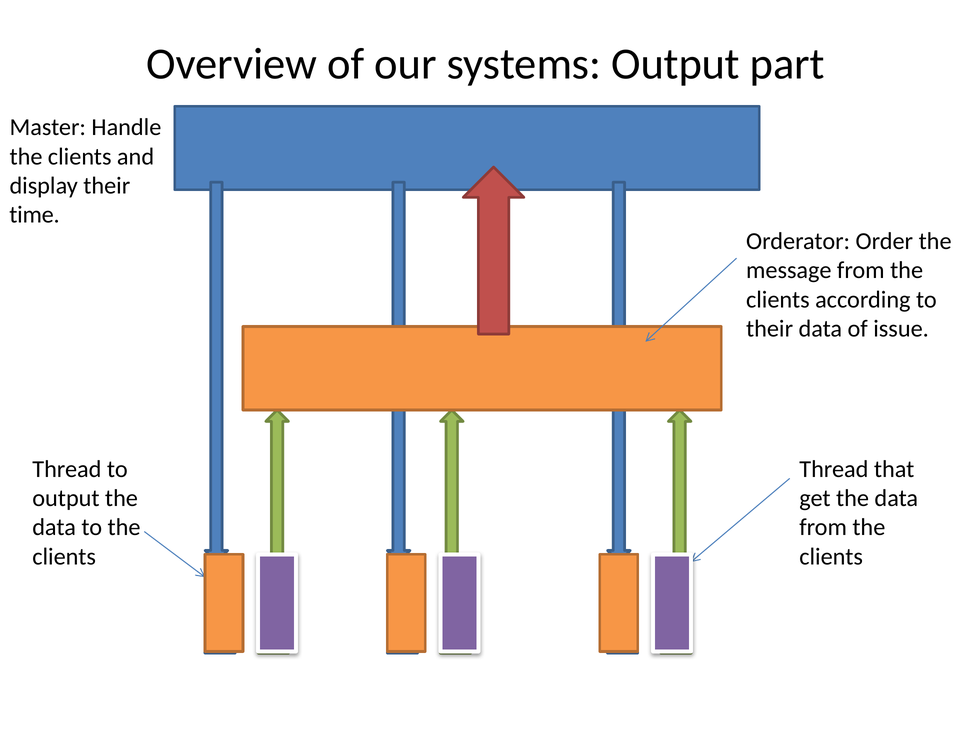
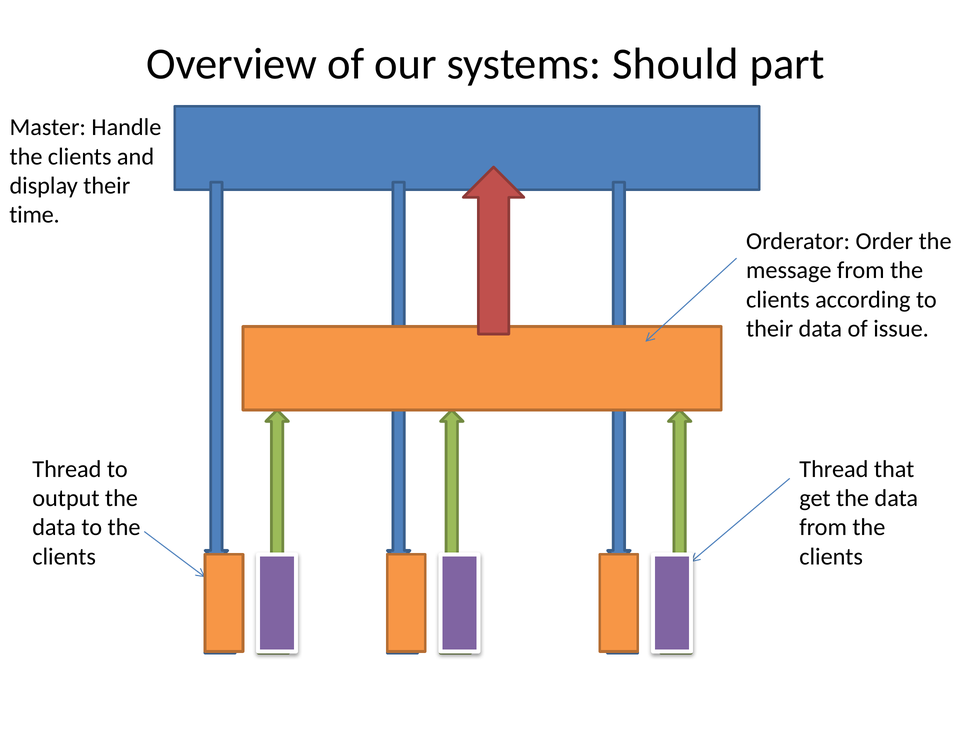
systems Output: Output -> Should (675, 64)
